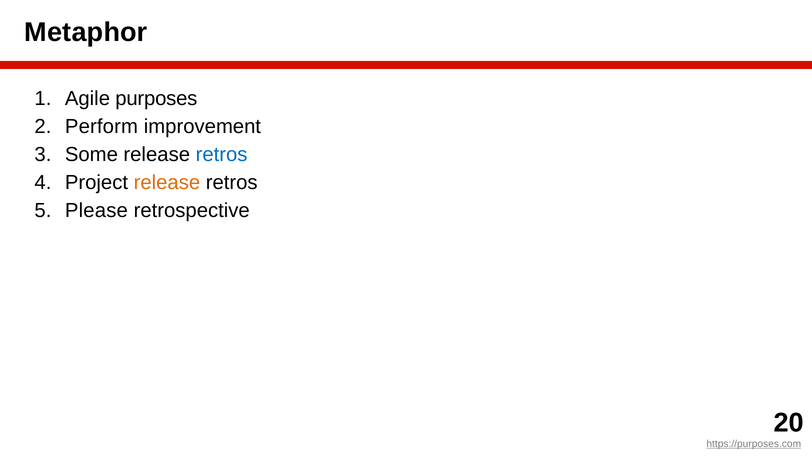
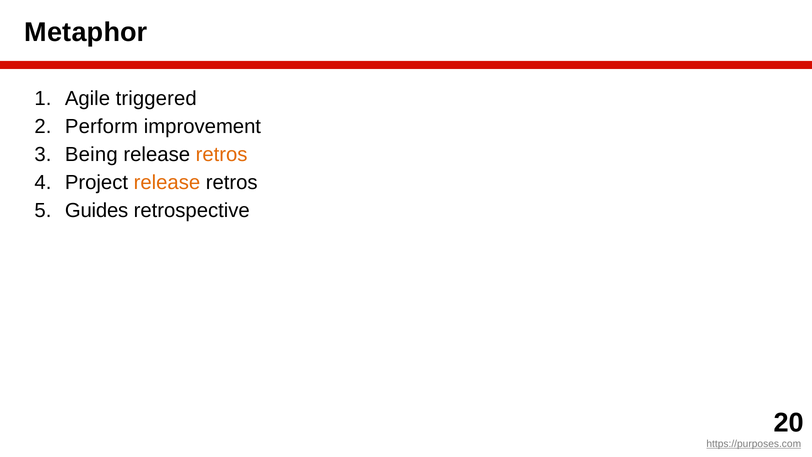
purposes: purposes -> triggered (156, 98)
Some: Some -> Being (91, 154)
retros colour: blue -> orange (222, 154)
Please: Please -> Guides (97, 210)
